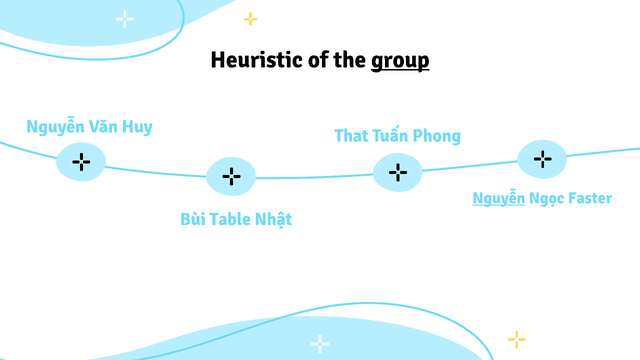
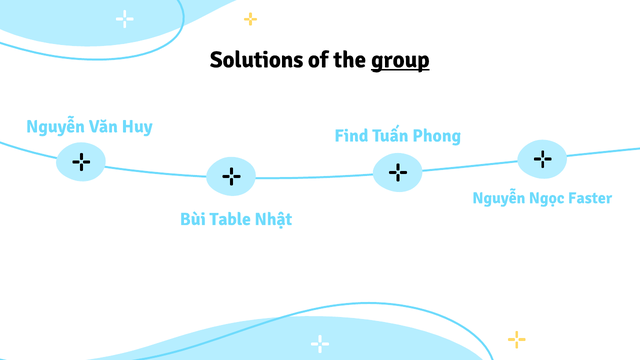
Heuristic: Heuristic -> Solutions (257, 60)
That: That -> Find (351, 136)
Nguyễn underline: present -> none (499, 198)
